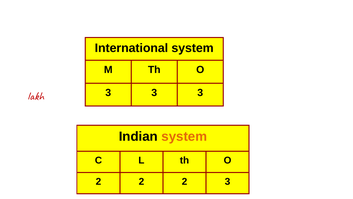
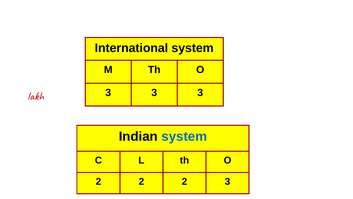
system colour: orange -> blue (184, 136)
